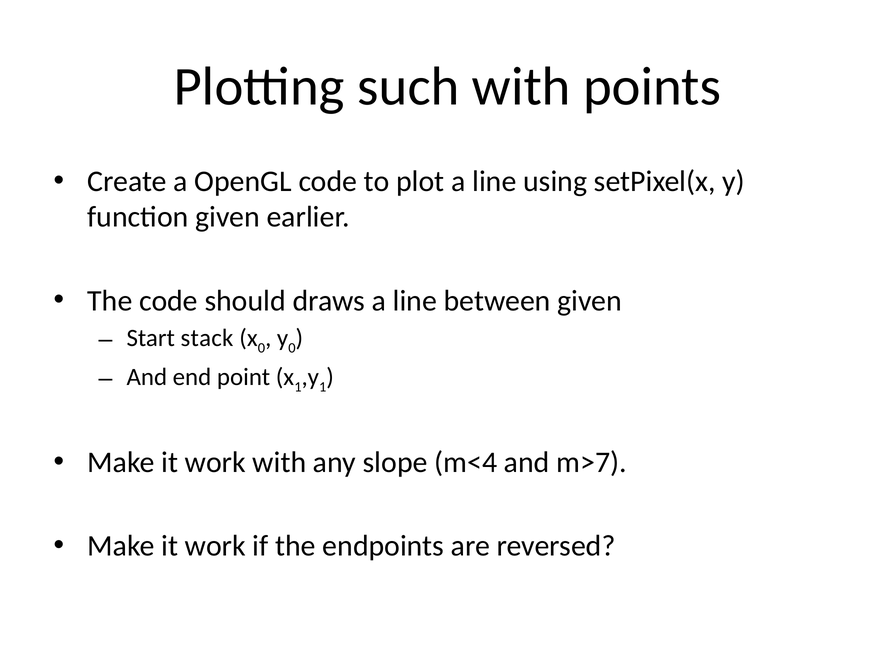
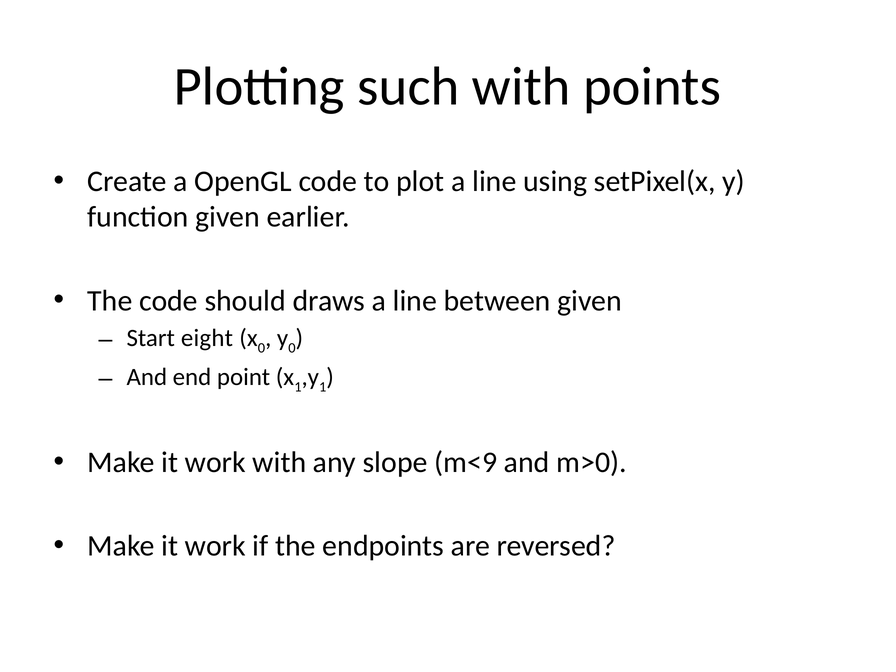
stack: stack -> eight (207, 338)
m<4: m<4 -> m<9 (466, 462)
m>7: m>7 -> m>0 (592, 462)
